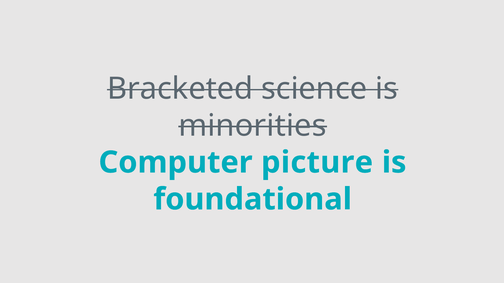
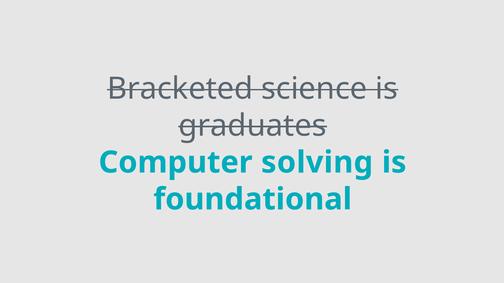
minorities: minorities -> graduates (253, 126)
picture: picture -> solving (317, 163)
